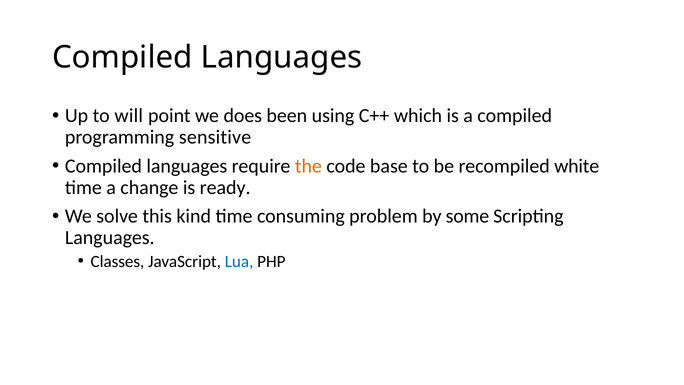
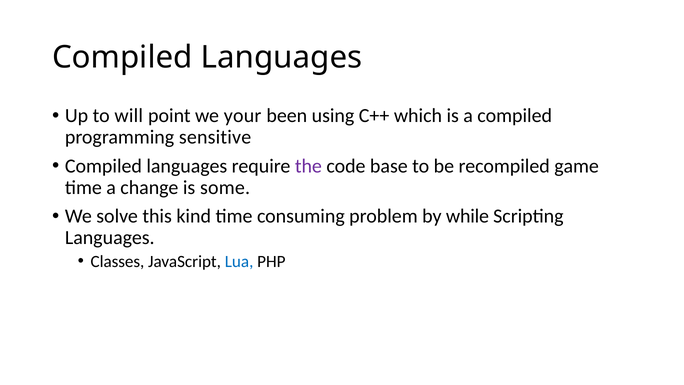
does: does -> your (243, 116)
the colour: orange -> purple (308, 166)
white: white -> game (577, 166)
ready: ready -> some (225, 187)
some: some -> while (467, 216)
